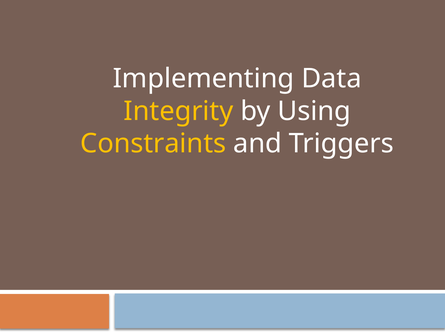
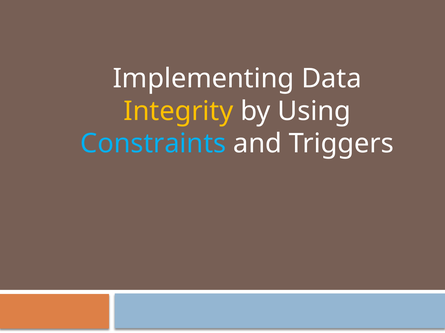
Constraints colour: yellow -> light blue (153, 144)
